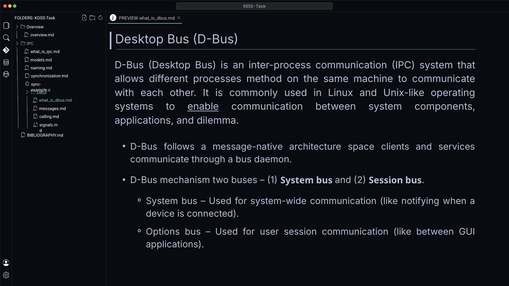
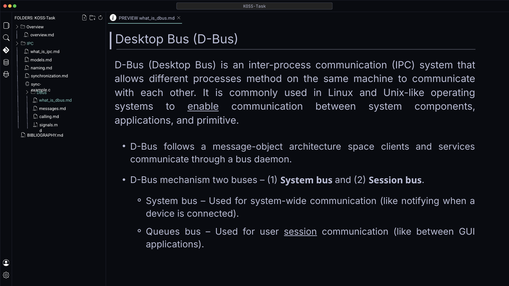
dilemma: dilemma -> primitive (218, 121)
message-native: message-native -> message-object (248, 147)
Options: Options -> Queues (163, 232)
session underline: none -> present (300, 232)
